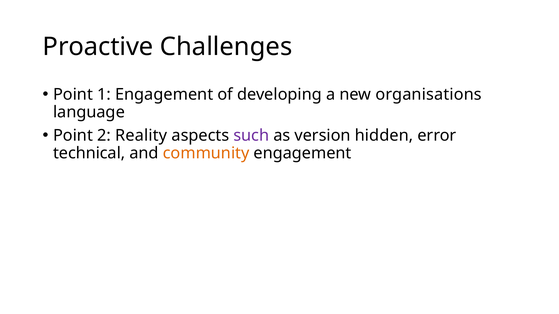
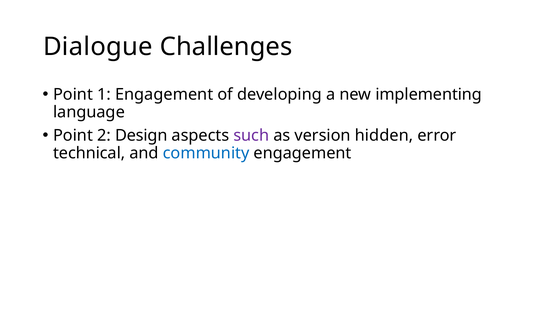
Proactive: Proactive -> Dialogue (98, 47)
organisations: organisations -> implementing (429, 95)
Reality: Reality -> Design (141, 136)
community colour: orange -> blue (206, 153)
